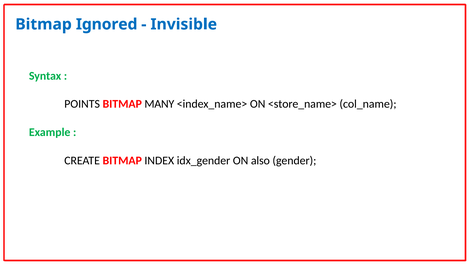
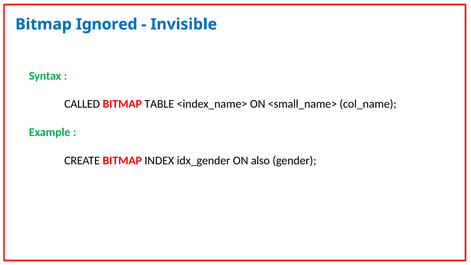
POINTS: POINTS -> CALLED (82, 104)
MANY: MANY -> TABLE (159, 104)
<store_name>: <store_name> -> <small_name> (302, 104)
